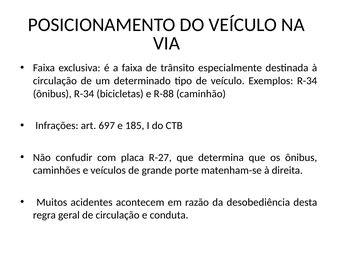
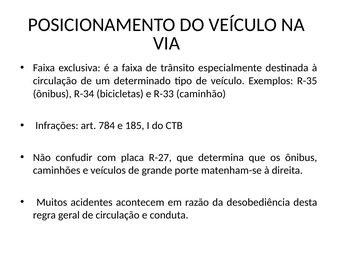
Exemplos R-34: R-34 -> R-35 (307, 81)
R-88: R-88 -> R-33 (164, 94)
697: 697 -> 784 (107, 126)
